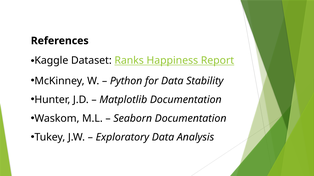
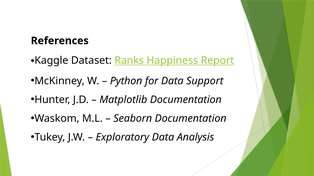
Stability: Stability -> Support (205, 81)
